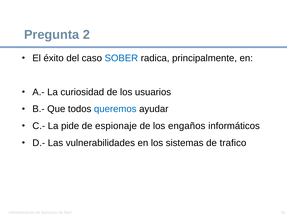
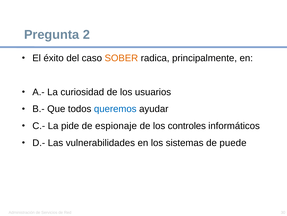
SOBER colour: blue -> orange (121, 58)
engaños: engaños -> controles (187, 125)
trafico: trafico -> puede (233, 142)
